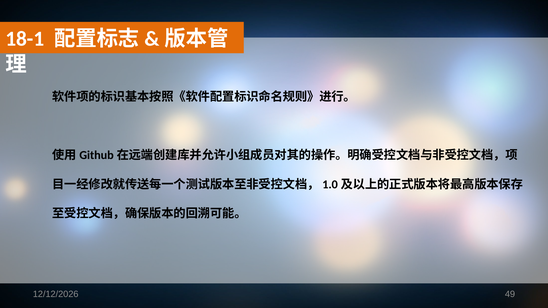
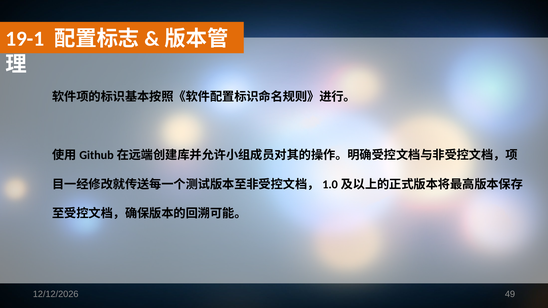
18-1: 18-1 -> 19-1 (25, 39)
